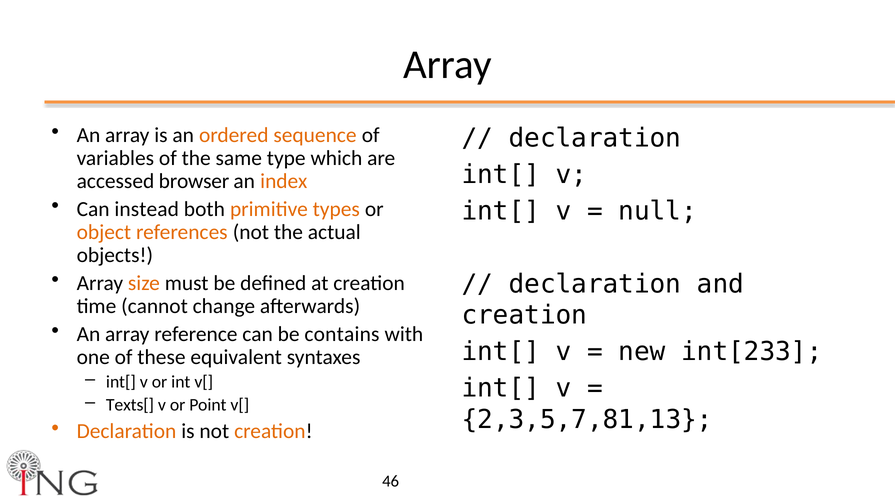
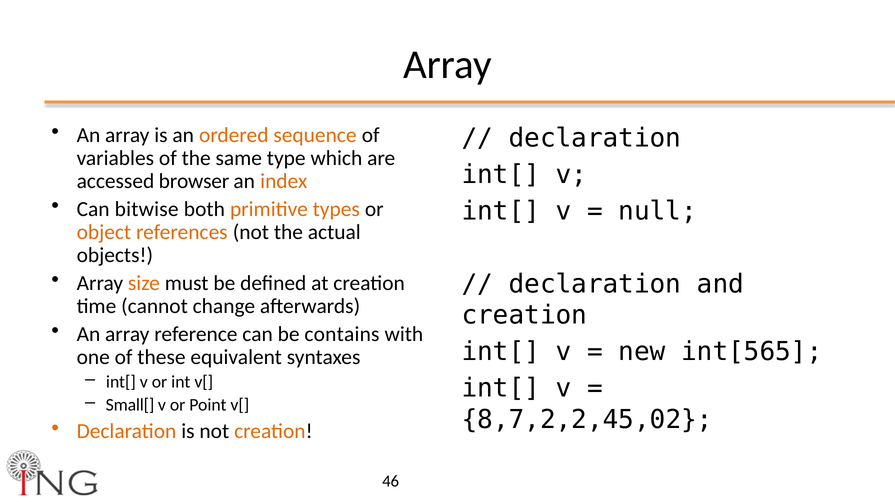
instead: instead -> bitwise (147, 209)
int[233: int[233 -> int[565 (752, 352)
Texts[: Texts[ -> Small[ (130, 405)
2,3,5,7,81,13: 2,3,5,7,81,13 -> 8,7,2,2,45,02 (587, 420)
